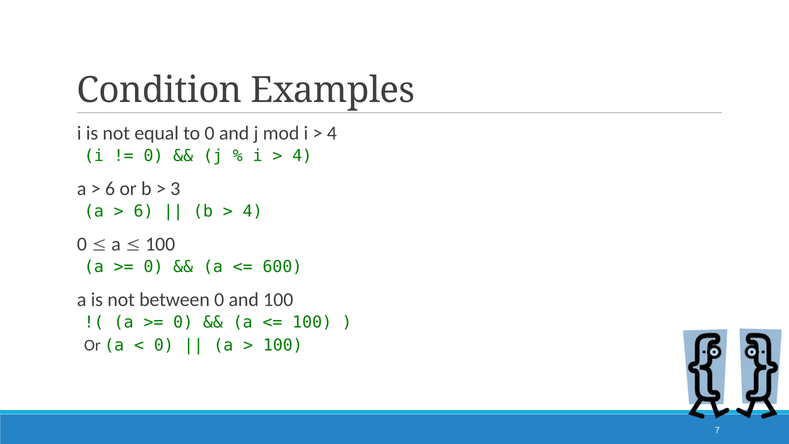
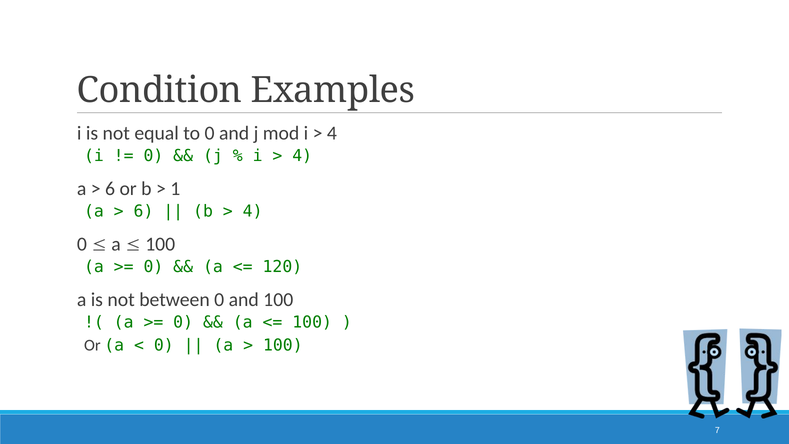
3: 3 -> 1 (175, 188)
600: 600 -> 120 (282, 267)
